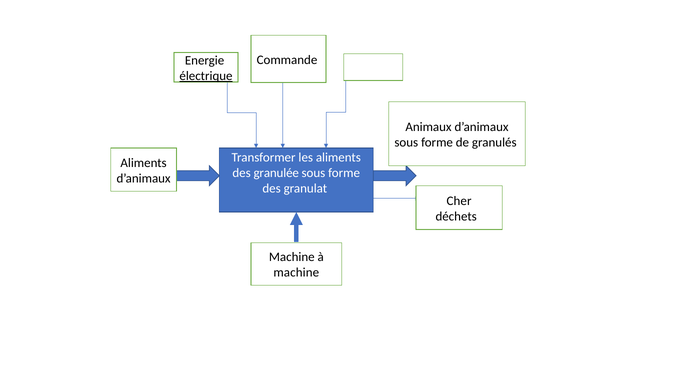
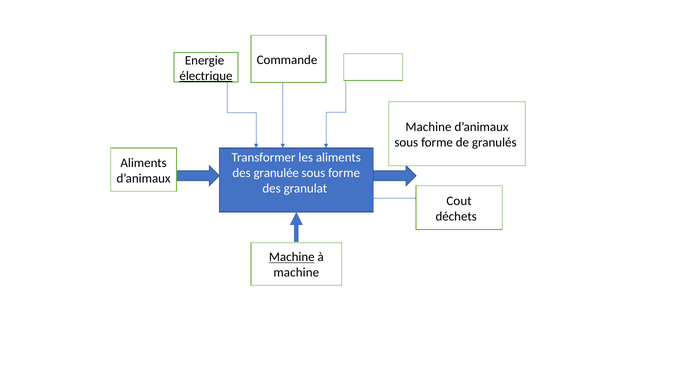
Animaux: Animaux -> Machine (428, 127)
Cher: Cher -> Cout (459, 201)
Machine underline: none -> present (292, 257)
